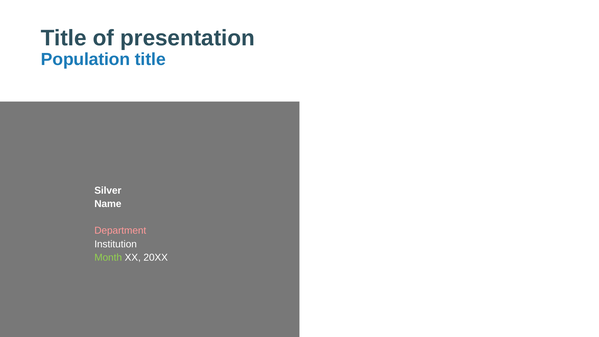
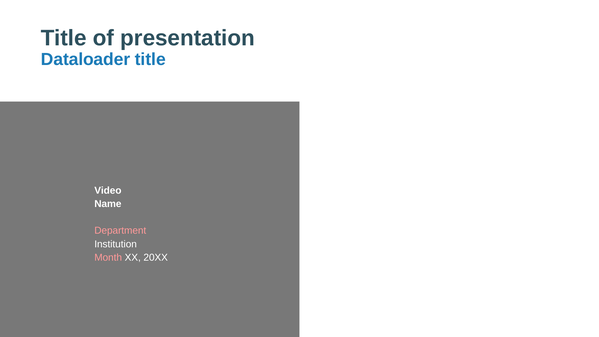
Population: Population -> Dataloader (86, 59)
Silver: Silver -> Video (108, 190)
Month colour: light green -> pink (108, 257)
